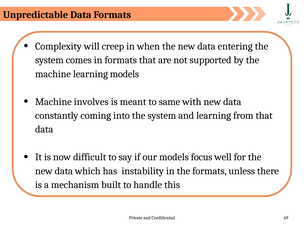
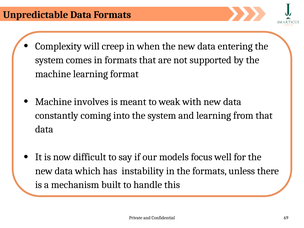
learning models: models -> format (124, 74)
same: same -> weak (170, 102)
